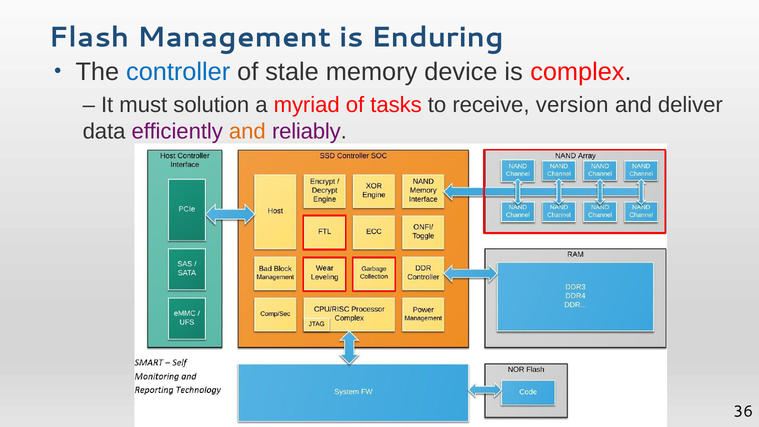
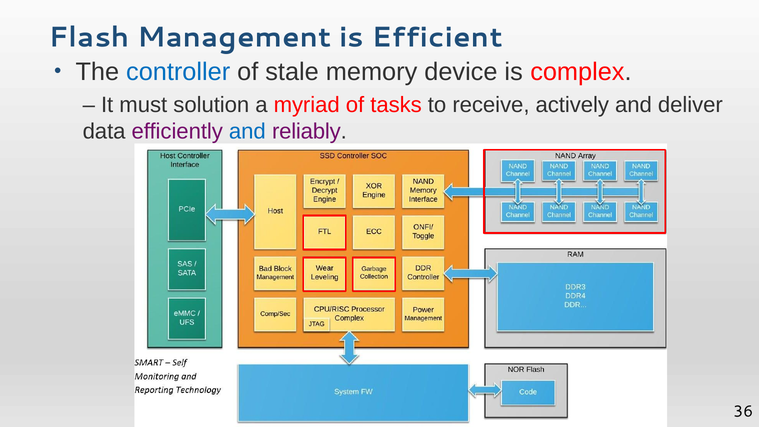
Enduring: Enduring -> Efficient (437, 37)
version: version -> actively (572, 105)
and colour: orange -> blue (247, 131)
